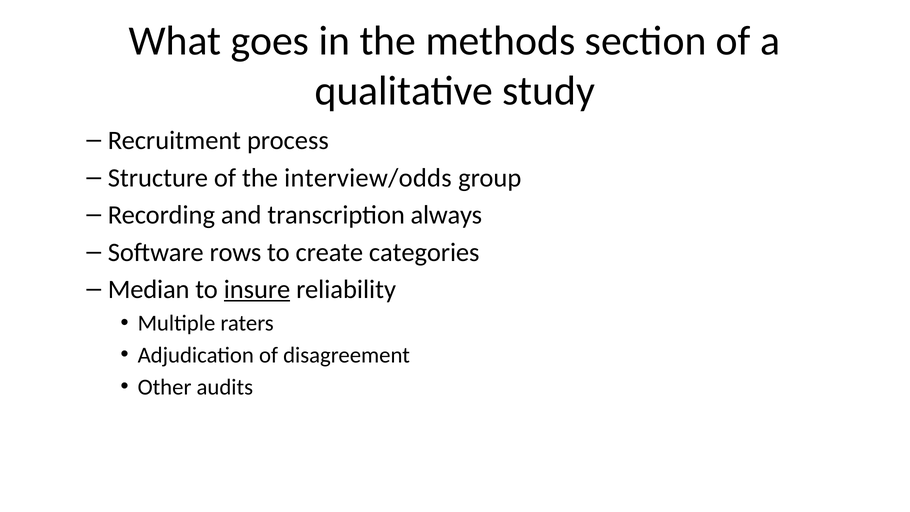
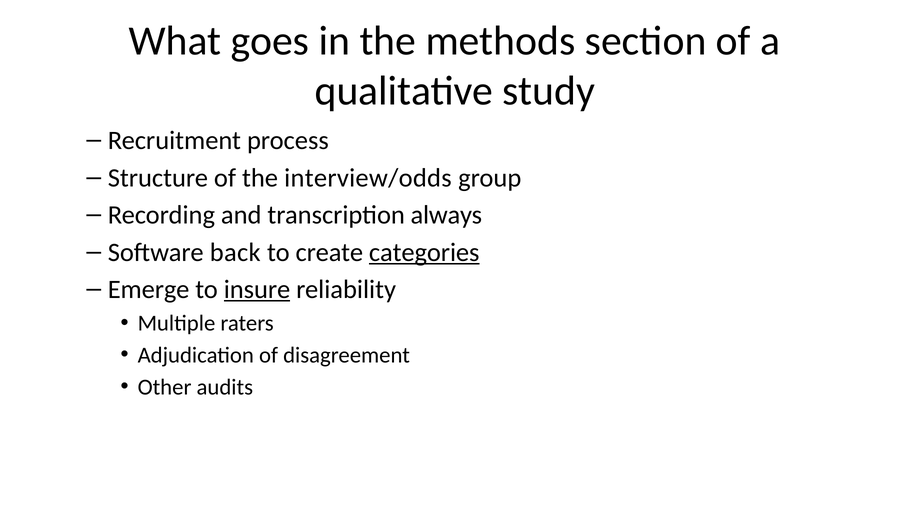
rows: rows -> back (235, 252)
categories underline: none -> present (424, 252)
Median: Median -> Emerge (149, 289)
